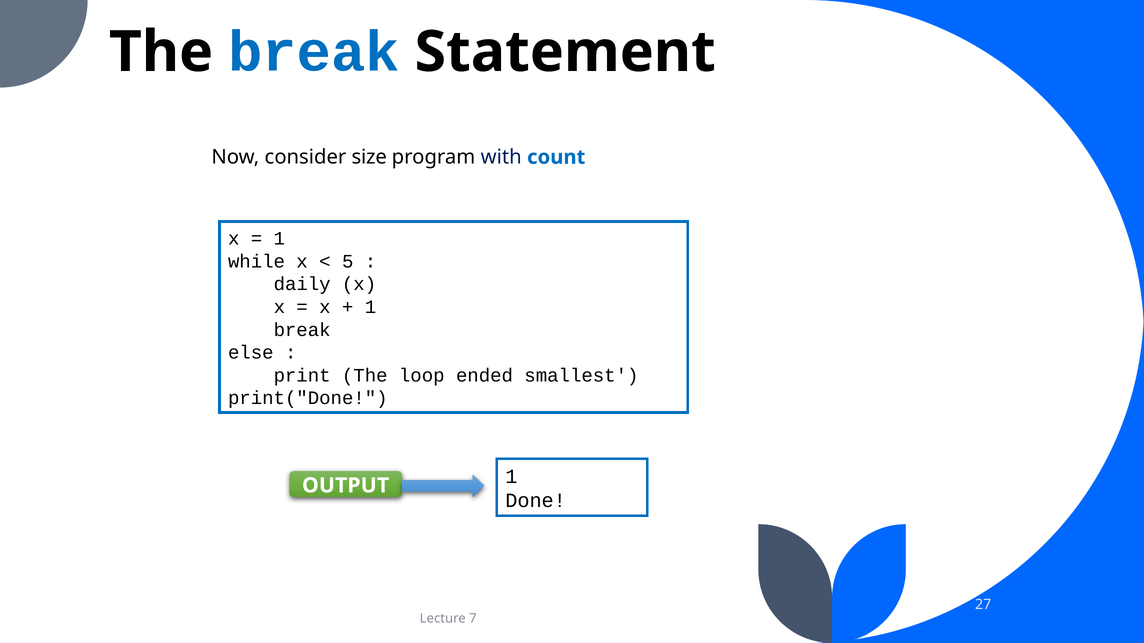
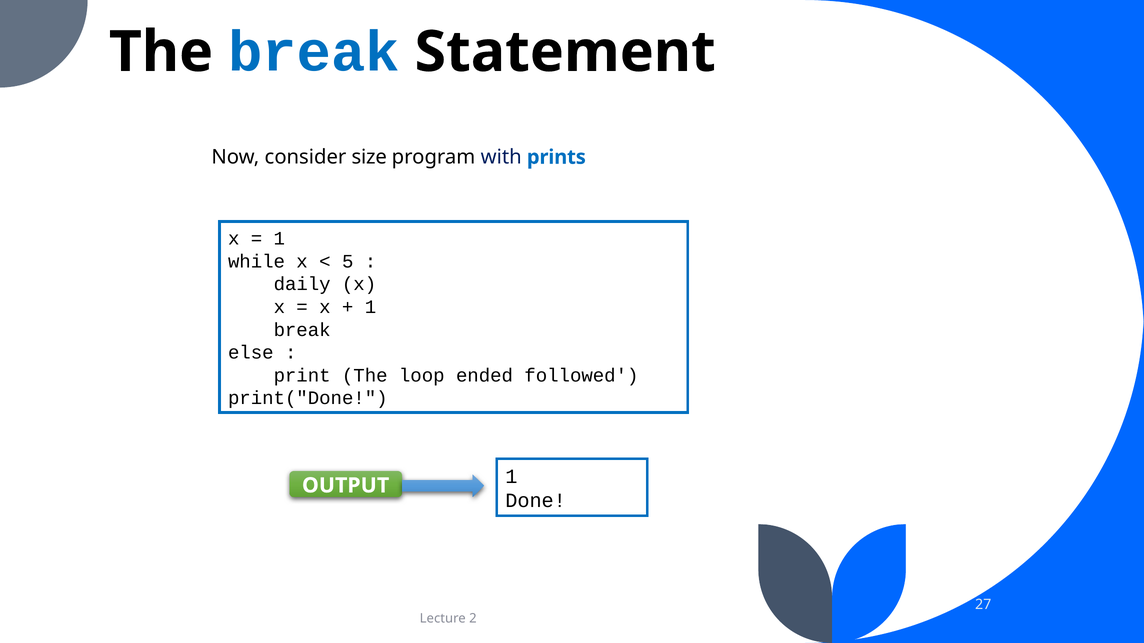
count: count -> prints (556, 157)
smallest: smallest -> followed (581, 376)
7: 7 -> 2 (473, 619)
